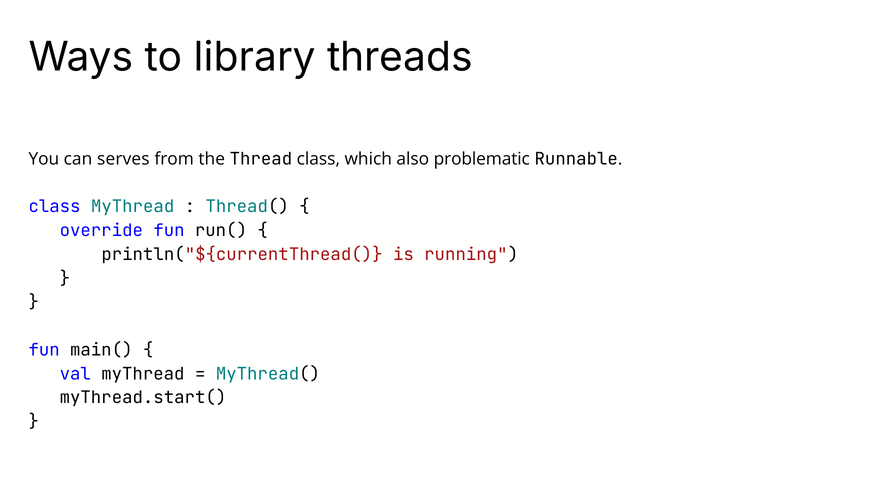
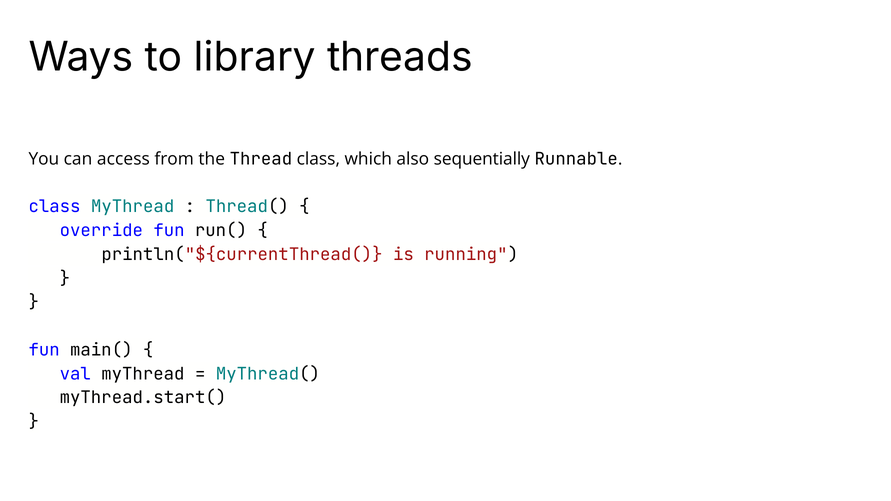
serves: serves -> access (123, 159)
problematic: problematic -> sequentially (482, 159)
